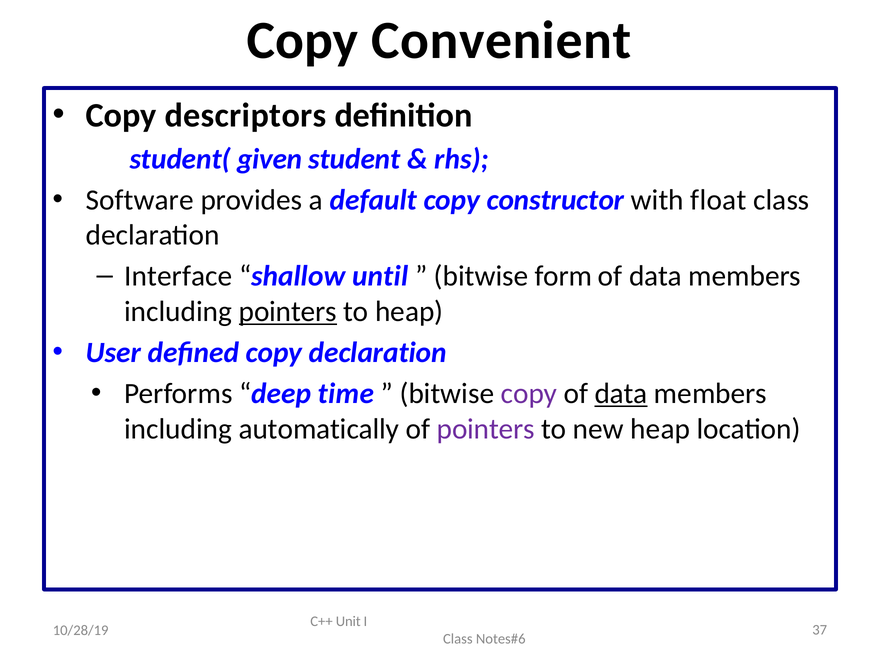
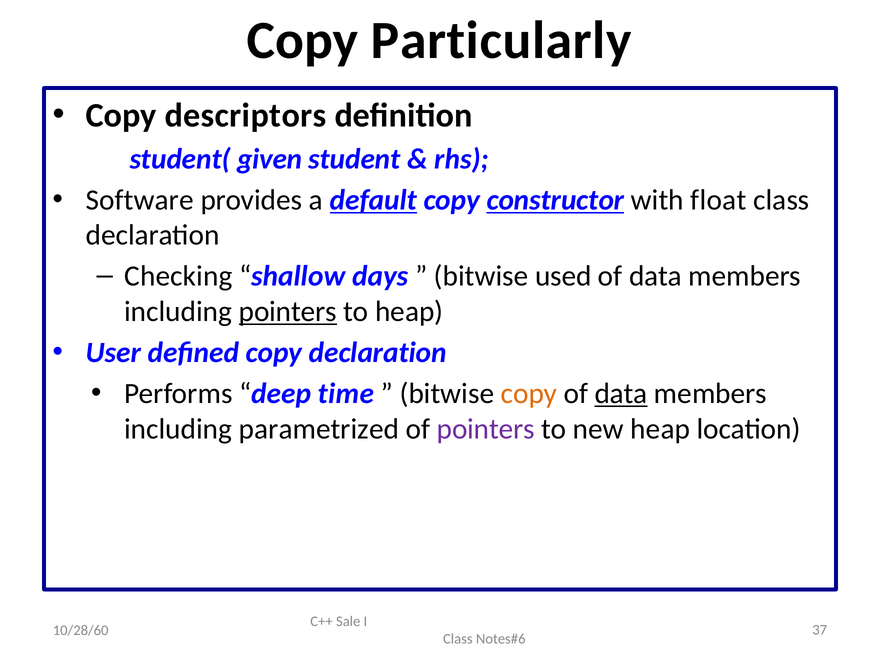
Convenient: Convenient -> Particularly (501, 40)
default underline: none -> present (373, 200)
constructor underline: none -> present (555, 200)
Interface: Interface -> Checking (178, 276)
until: until -> days (380, 276)
form: form -> used (563, 276)
copy colour: purple -> orange (529, 394)
automatically: automatically -> parametrized (319, 429)
Unit: Unit -> Sale (348, 621)
10/28/19: 10/28/19 -> 10/28/60 (81, 630)
